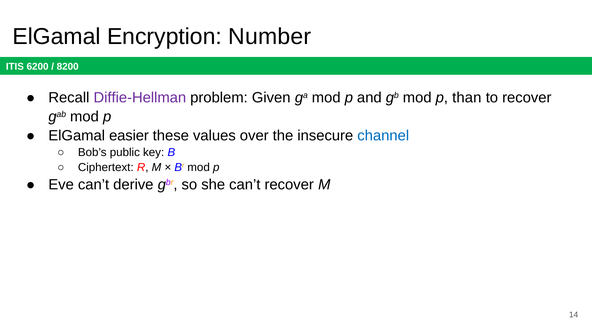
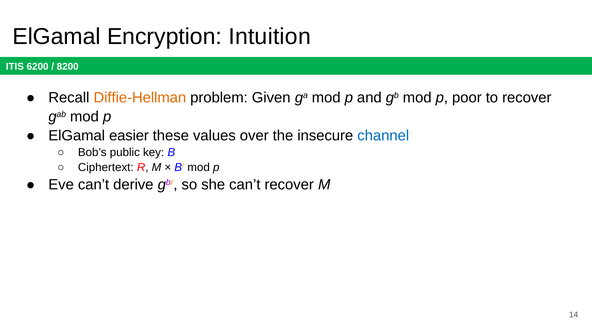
Number: Number -> Intuition (270, 37)
Diffie-Hellman colour: purple -> orange (140, 98)
than: than -> poor (467, 98)
